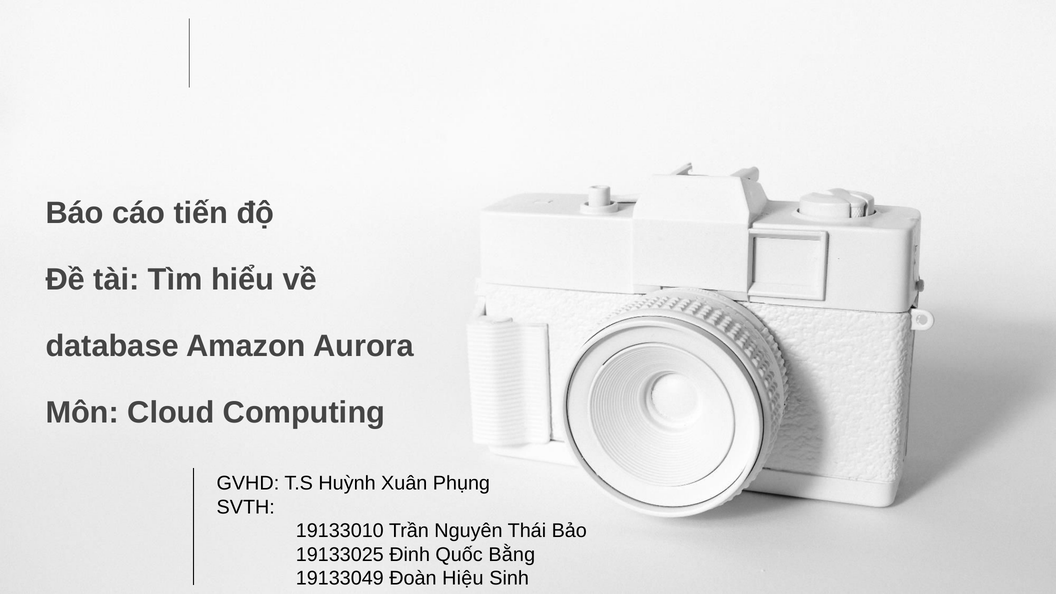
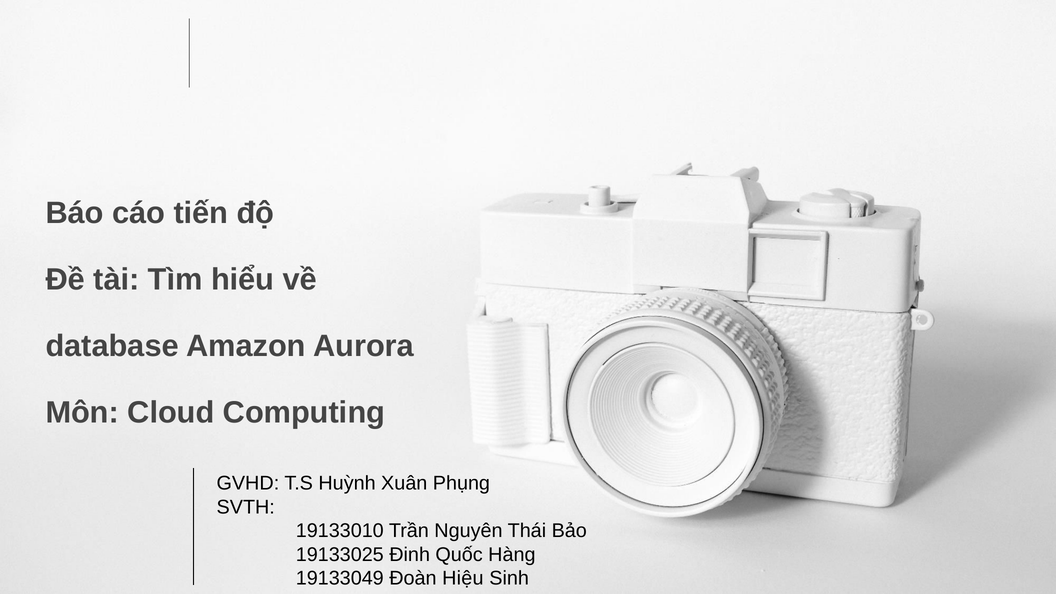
Bằng: Bằng -> Hàng (512, 555)
